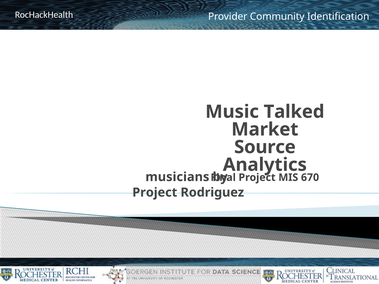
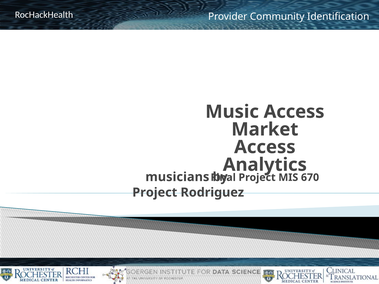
Music Talked: Talked -> Access (294, 112)
Source: Source -> Access (265, 147)
